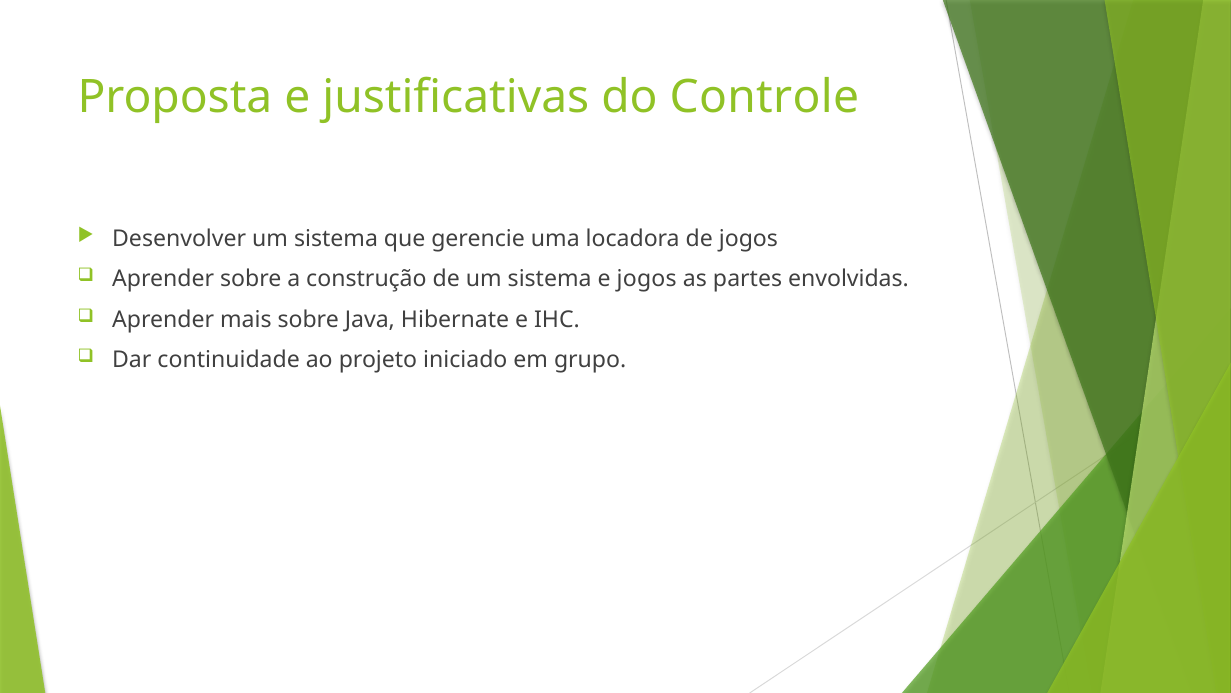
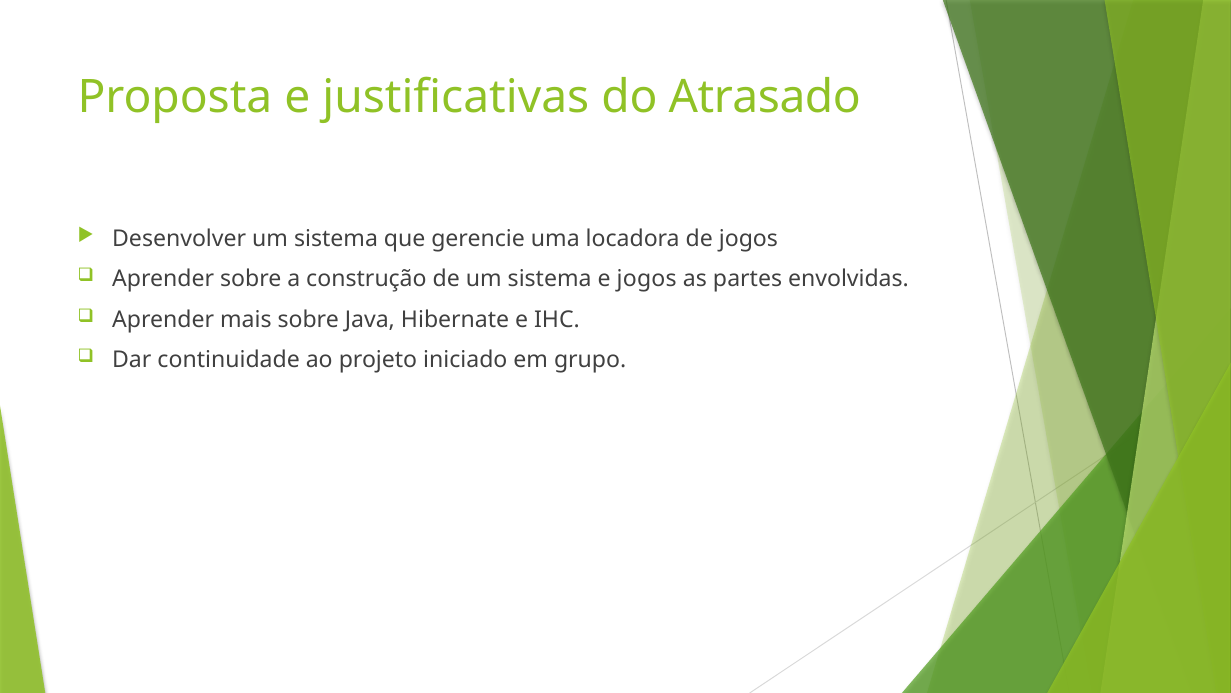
Controle: Controle -> Atrasado (765, 97)
